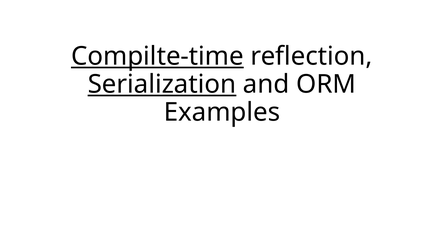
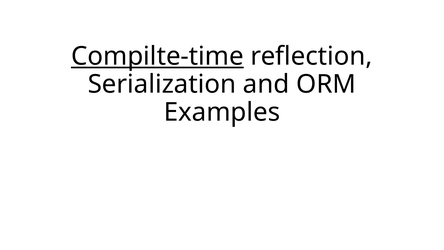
Serialization underline: present -> none (162, 84)
